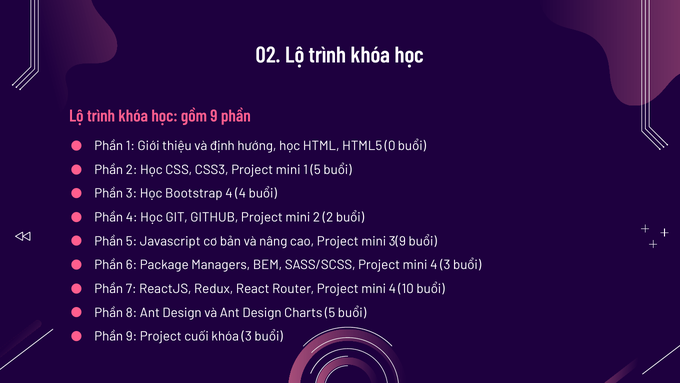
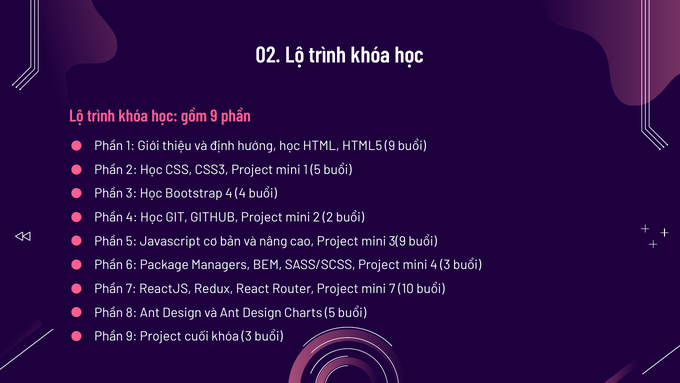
HTML5 0: 0 -> 9 (390, 146)
Router Project mini 4: 4 -> 7 (392, 289)
